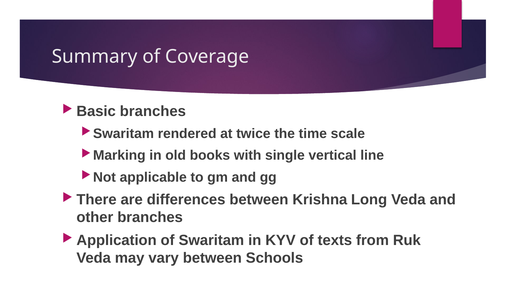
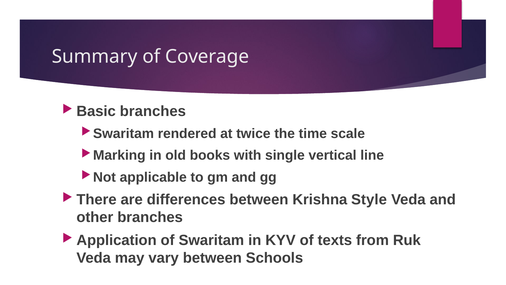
Long: Long -> Style (369, 199)
